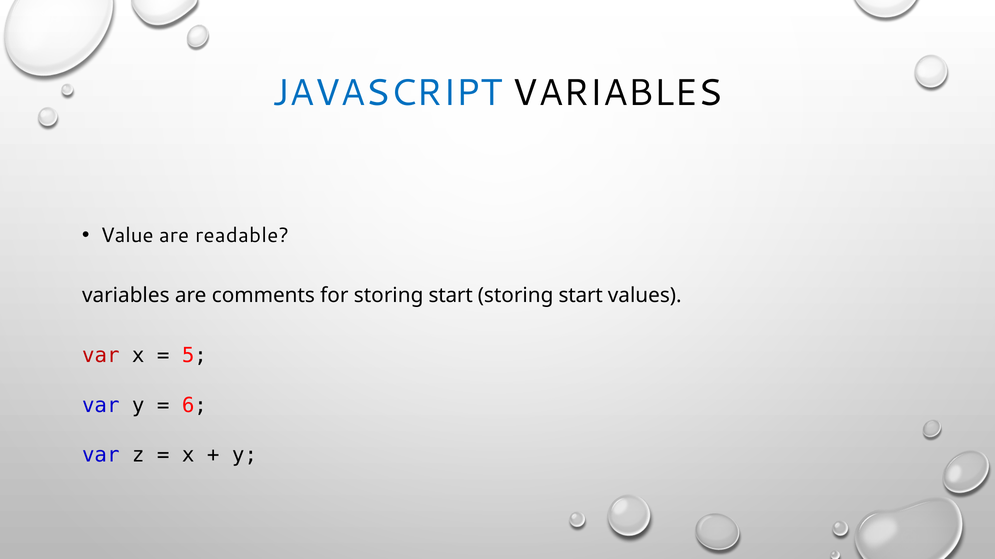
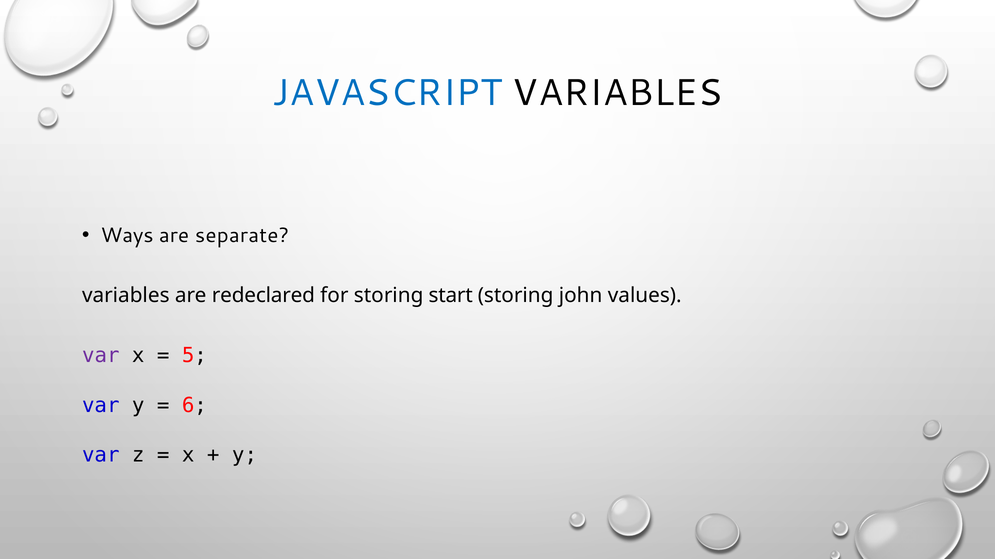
Value: Value -> Ways (127, 236)
readable: readable -> separate (242, 236)
comments: comments -> redeclared (263, 296)
start: start -> john (581, 296)
var colour: red -> purple (101, 356)
